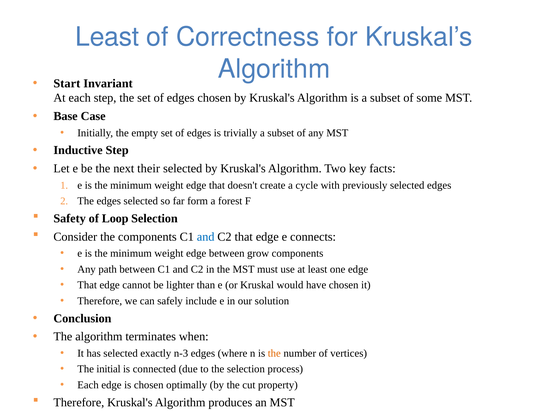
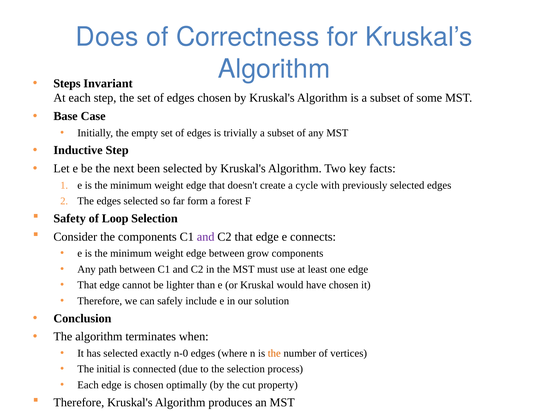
Least: Least -> Does (107, 37)
Start: Start -> Steps (67, 83)
their: their -> been (149, 169)
and colour: blue -> purple (206, 237)
n-3: n-3 -> n-0 (181, 353)
